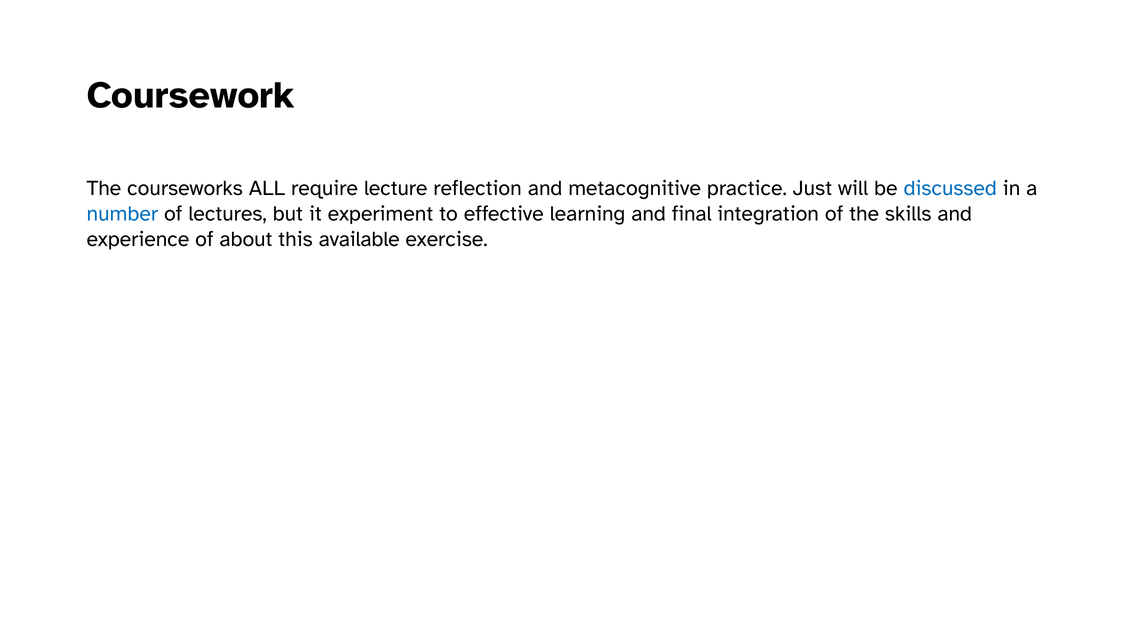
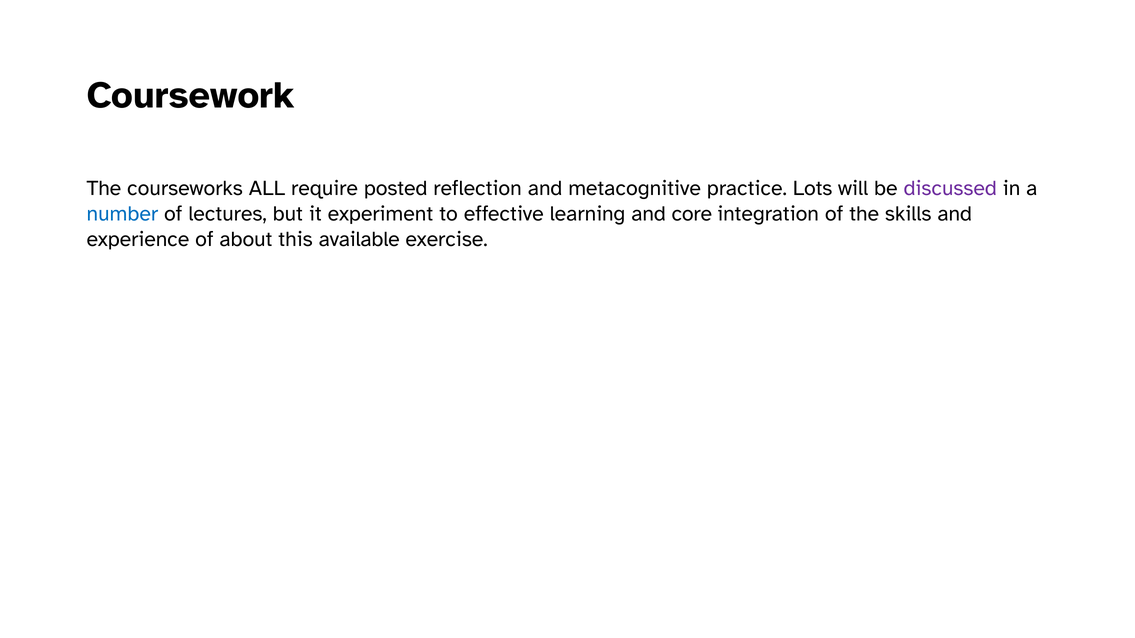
lecture: lecture -> posted (396, 188)
Just: Just -> Lots (813, 188)
discussed colour: blue -> purple (950, 188)
final: final -> core (692, 214)
